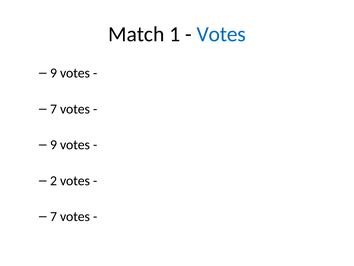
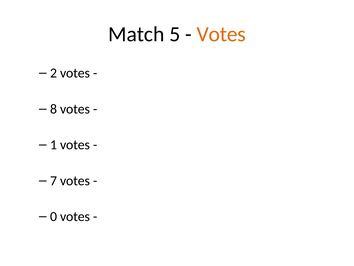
1: 1 -> 5 (175, 34)
Votes colour: blue -> orange (221, 34)
9: 9 -> 2 (53, 73)
7: 7 -> 8 (53, 109)
9: 9 -> 1 (53, 145)
2: 2 -> 7 (53, 180)
7: 7 -> 0 (53, 216)
